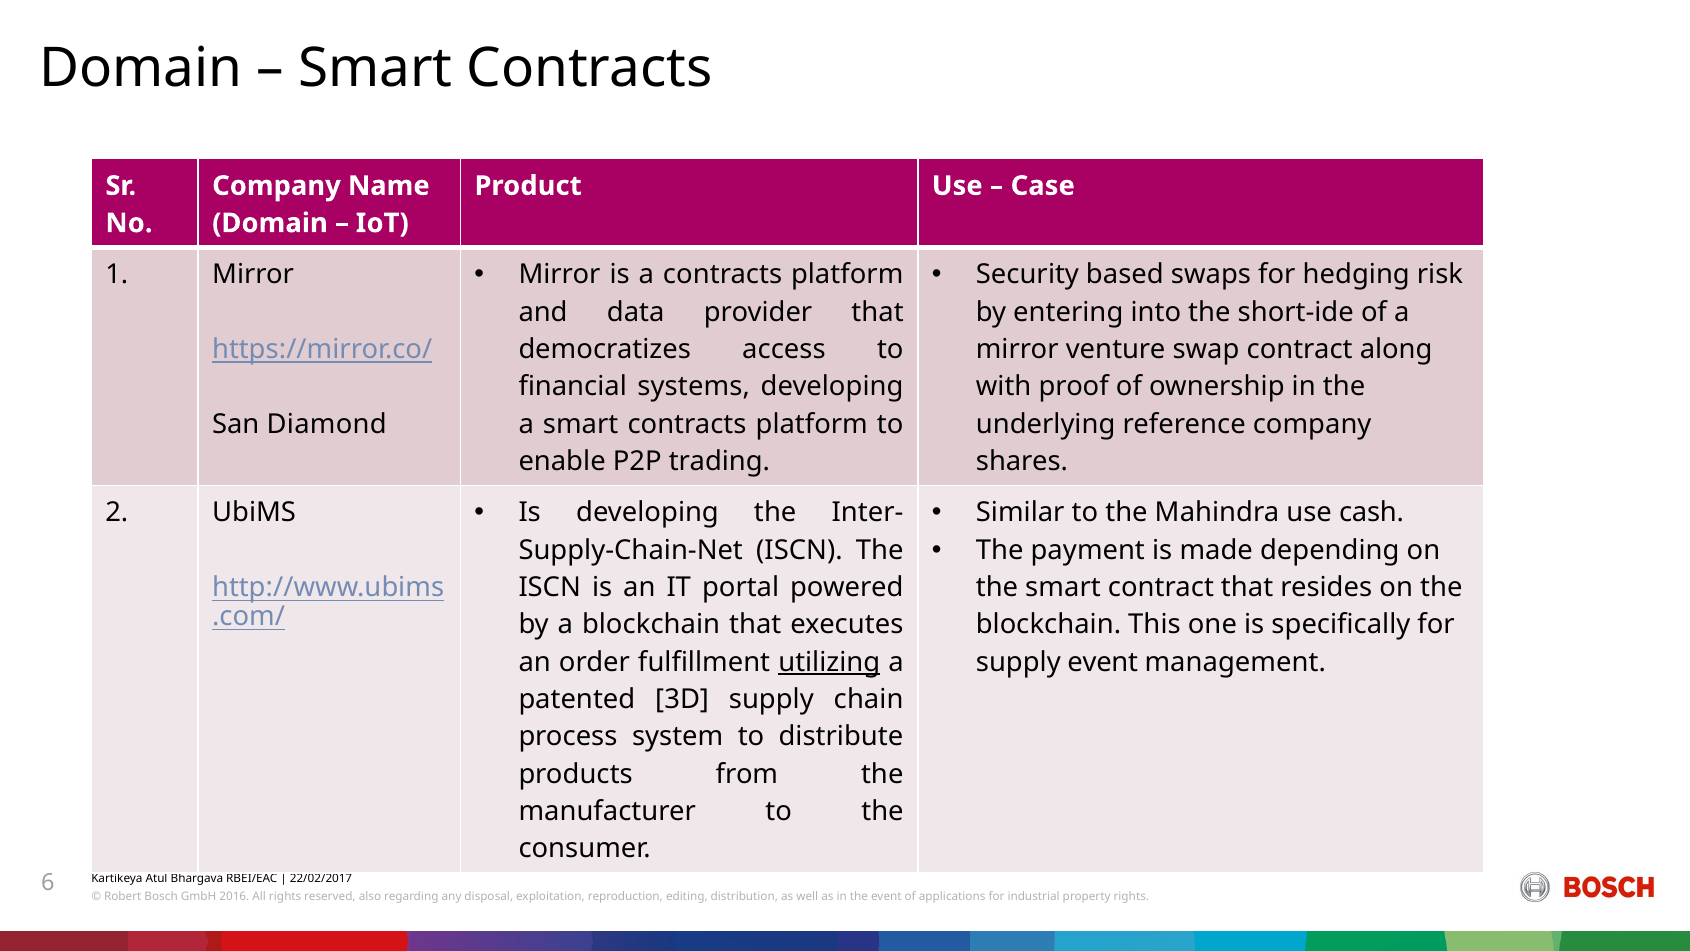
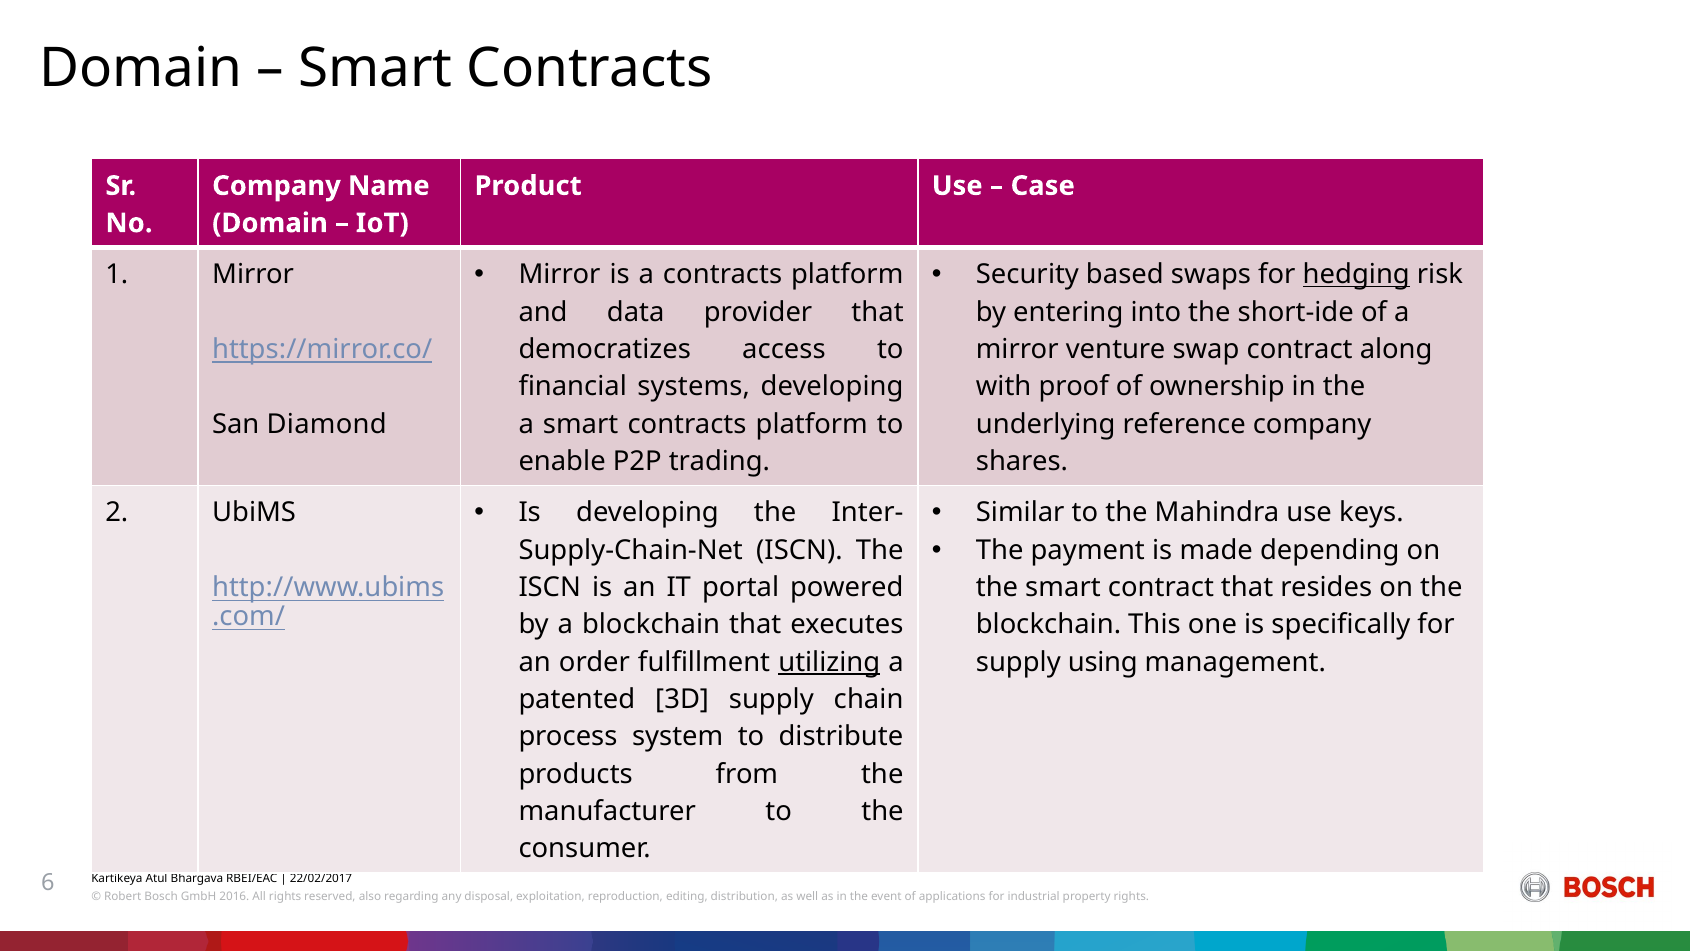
hedging underline: none -> present (1356, 275)
cash: cash -> keys (1371, 513)
supply event: event -> using (1103, 662)
